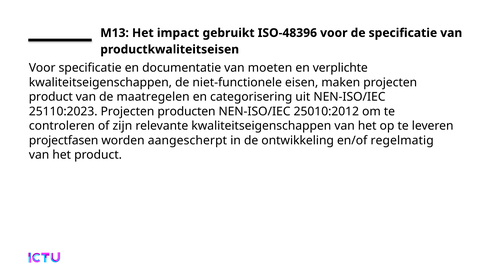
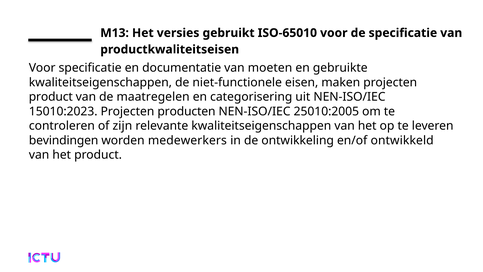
impact: impact -> versies (178, 33)
ISO-48396: ISO-48396 -> ISO-65010 (287, 33)
verplichte: verplichte -> gebruikte (340, 68)
25110:2023: 25110:2023 -> 15010:2023 (63, 111)
25010:2012: 25010:2012 -> 25010:2005 (326, 111)
projectfasen: projectfasen -> bevindingen (64, 140)
aangescherpt: aangescherpt -> medewerkers (187, 140)
regelmatig: regelmatig -> ontwikkeld (402, 140)
